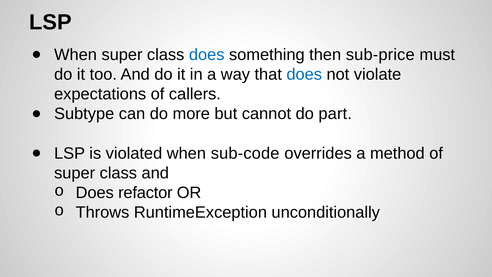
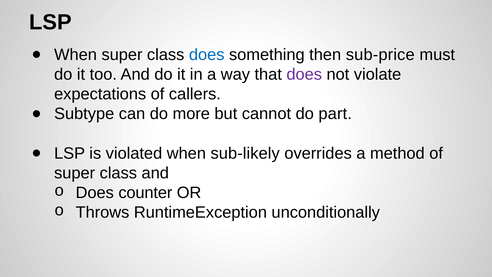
does colour: blue -> purple (304, 74)
sub-code: sub-code -> sub-likely (245, 153)
refactor: refactor -> counter (145, 192)
